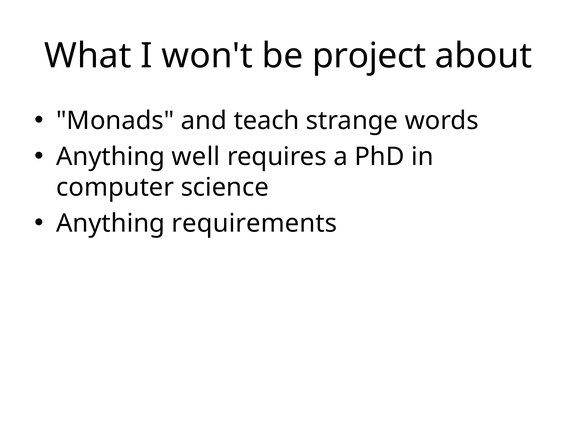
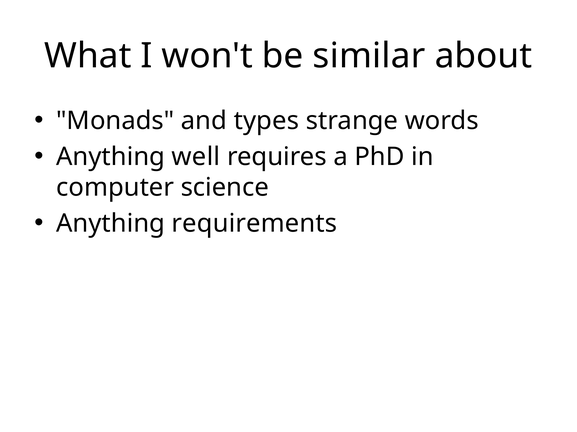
project: project -> similar (369, 56)
teach: teach -> types (266, 121)
